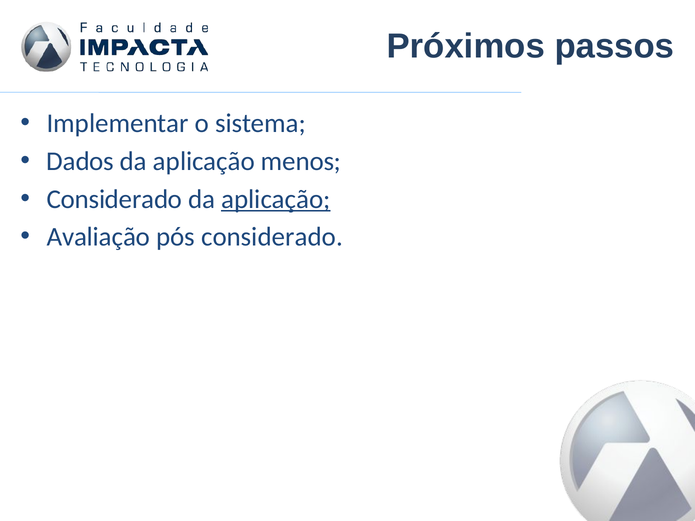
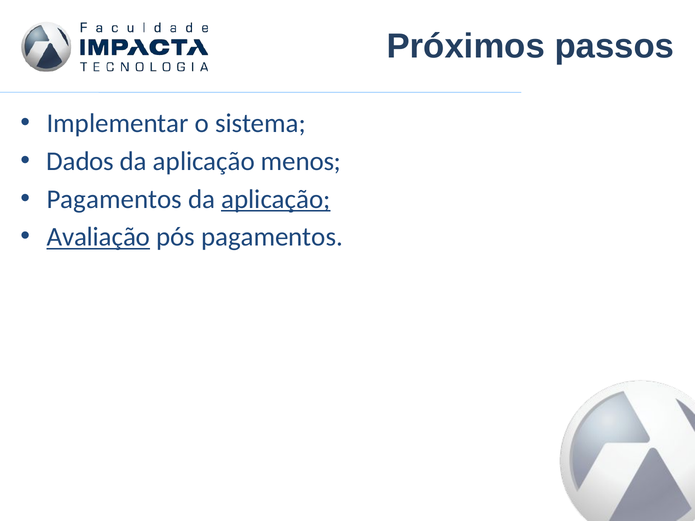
Considerado: Considerado -> Pagamentos (114, 199)
Avaliação underline: none -> present (98, 237)
pós considerado: considerado -> pagamentos (272, 237)
